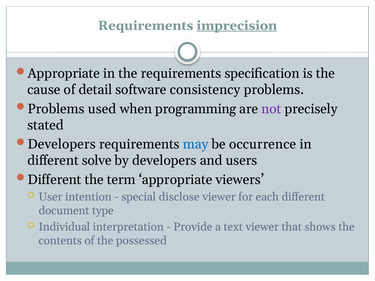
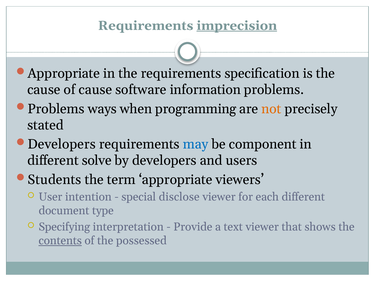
of detail: detail -> cause (95, 90)
consistency: consistency -> information (205, 90)
used: used -> ways (102, 109)
not colour: purple -> orange (271, 109)
occurrence: occurrence -> component (263, 144)
Different: Different -> Students (54, 180)
Individual: Individual -> Specifying (64, 227)
contents underline: none -> present (60, 241)
